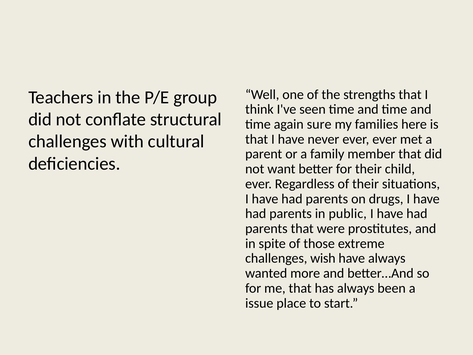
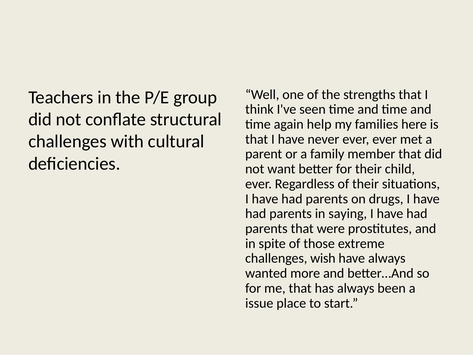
sure: sure -> help (319, 124)
public: public -> saying (348, 214)
